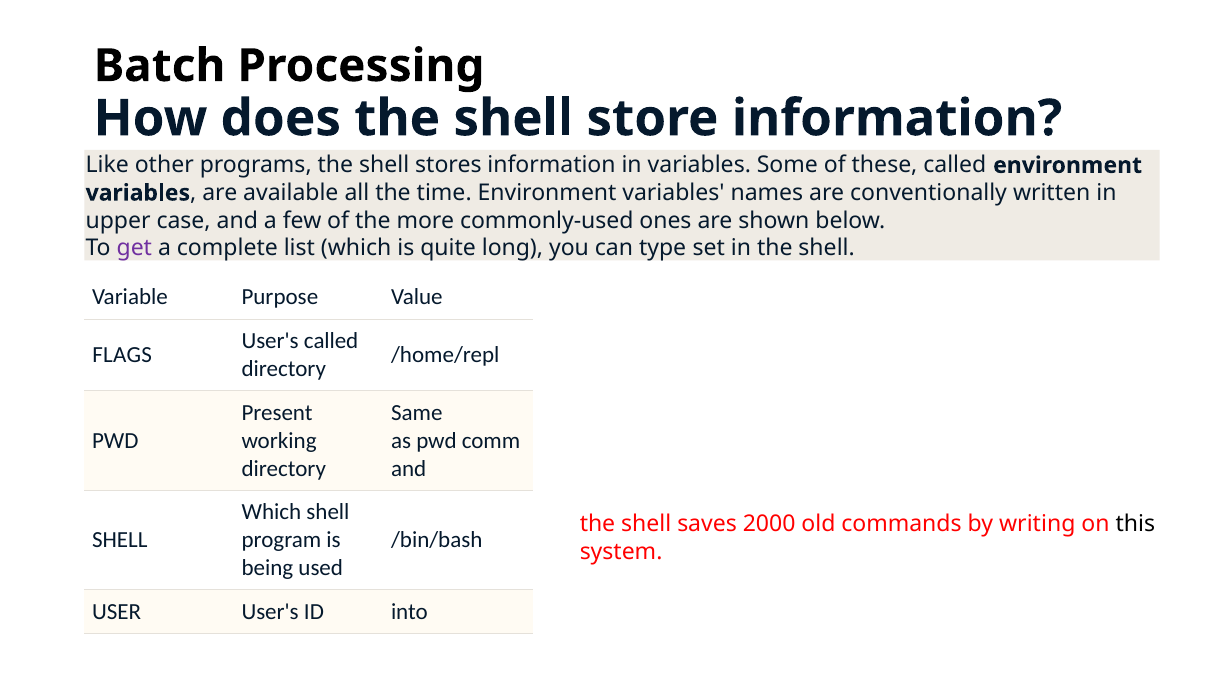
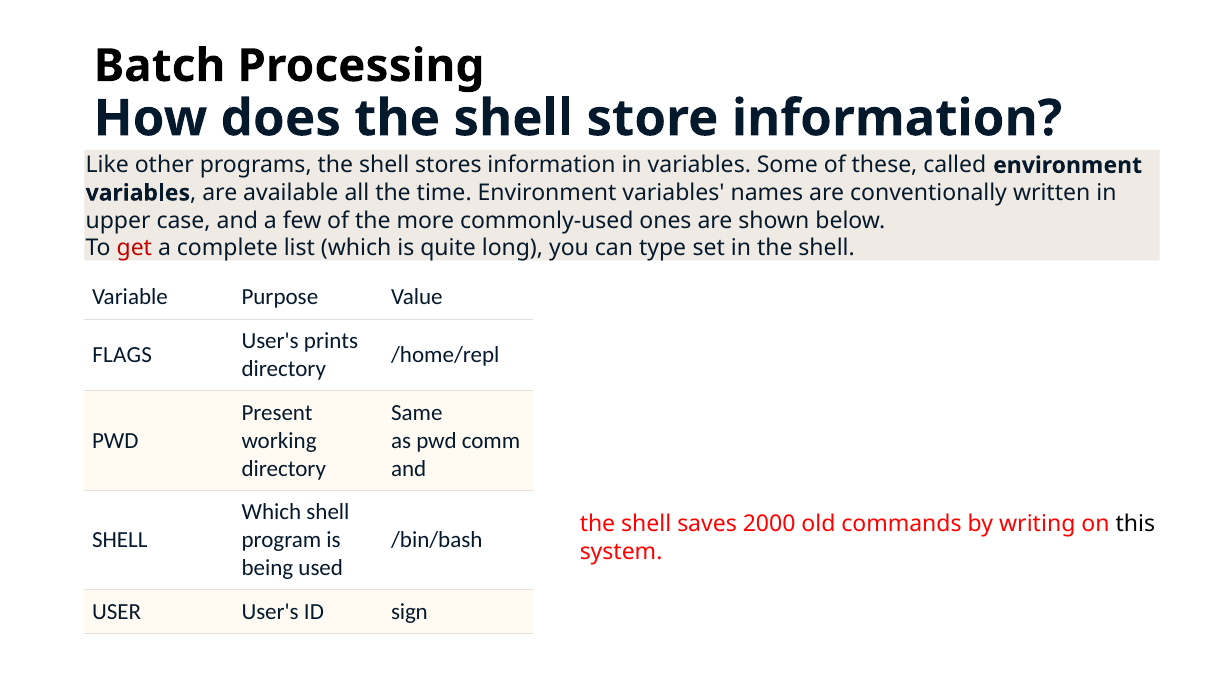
get colour: purple -> red (134, 248)
User's called: called -> prints (331, 341)
into: into -> sign (409, 612)
